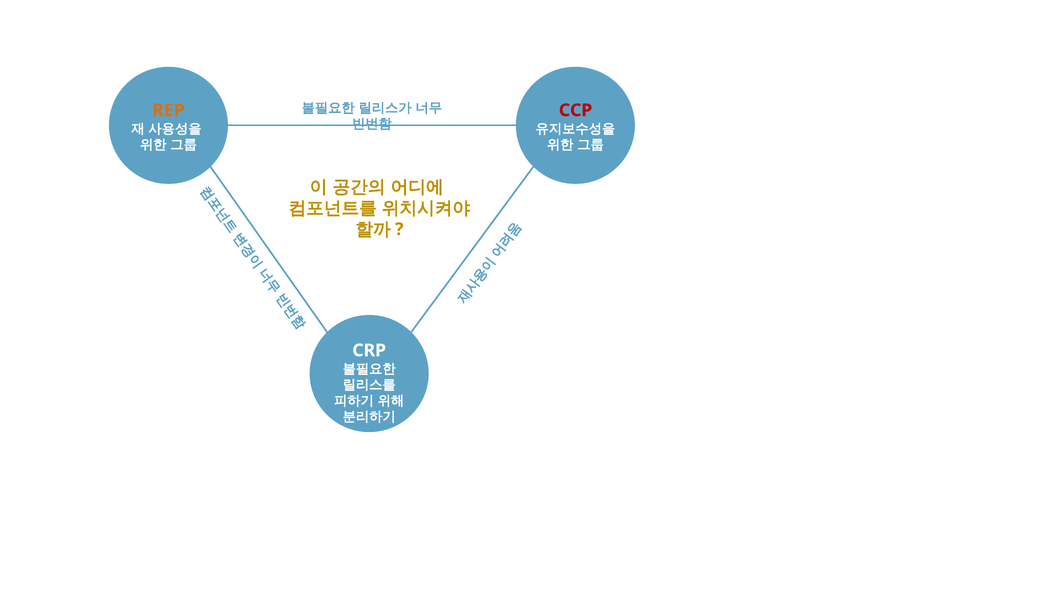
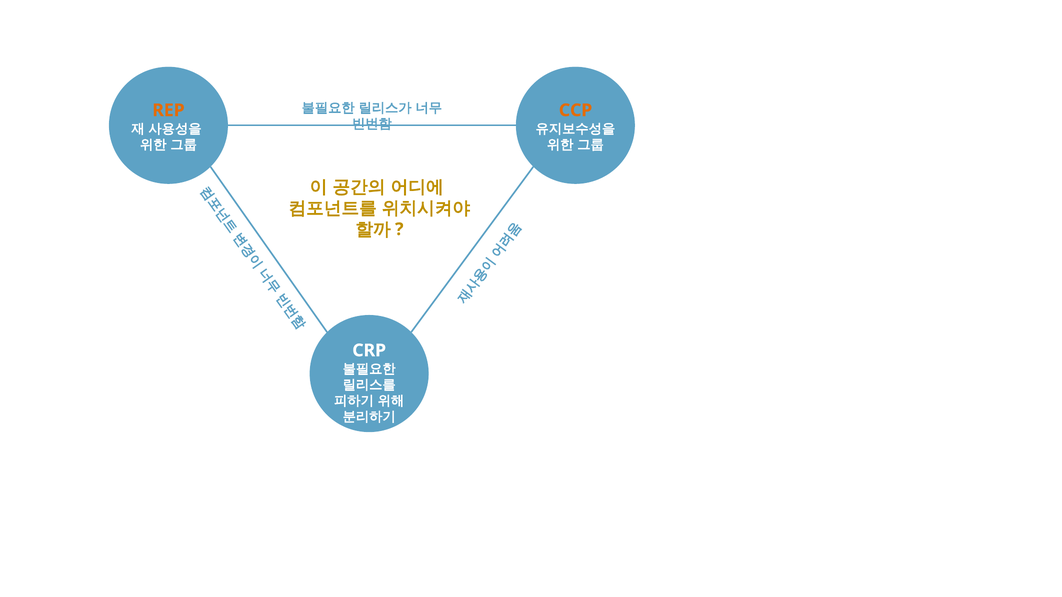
CCP colour: red -> orange (576, 110)
